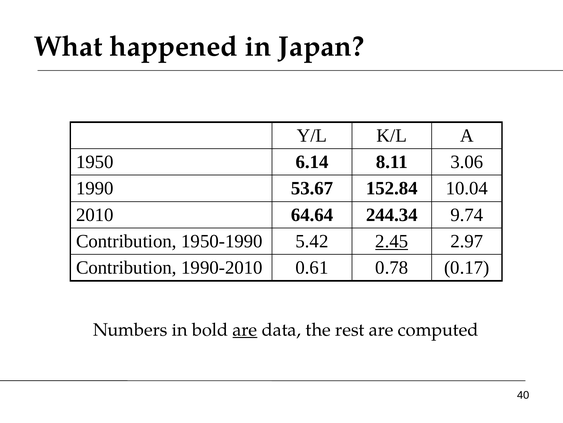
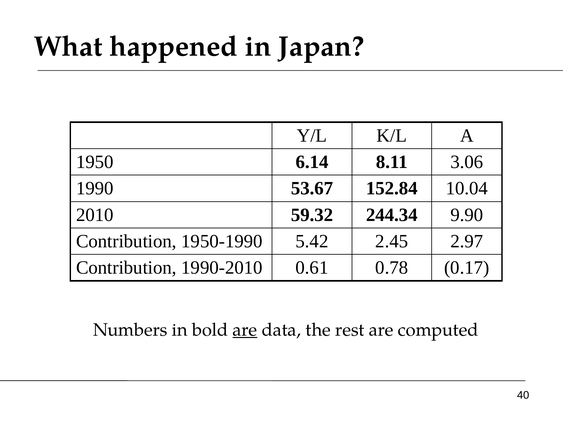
64.64: 64.64 -> 59.32 (312, 215)
9.74: 9.74 -> 9.90 (467, 215)
2.45 underline: present -> none (392, 241)
